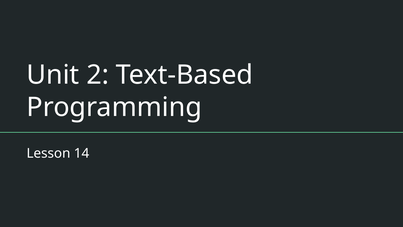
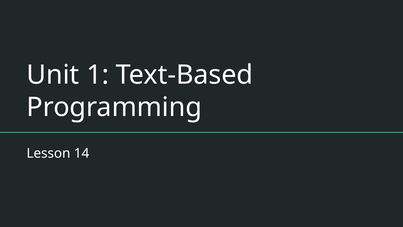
2: 2 -> 1 (98, 75)
